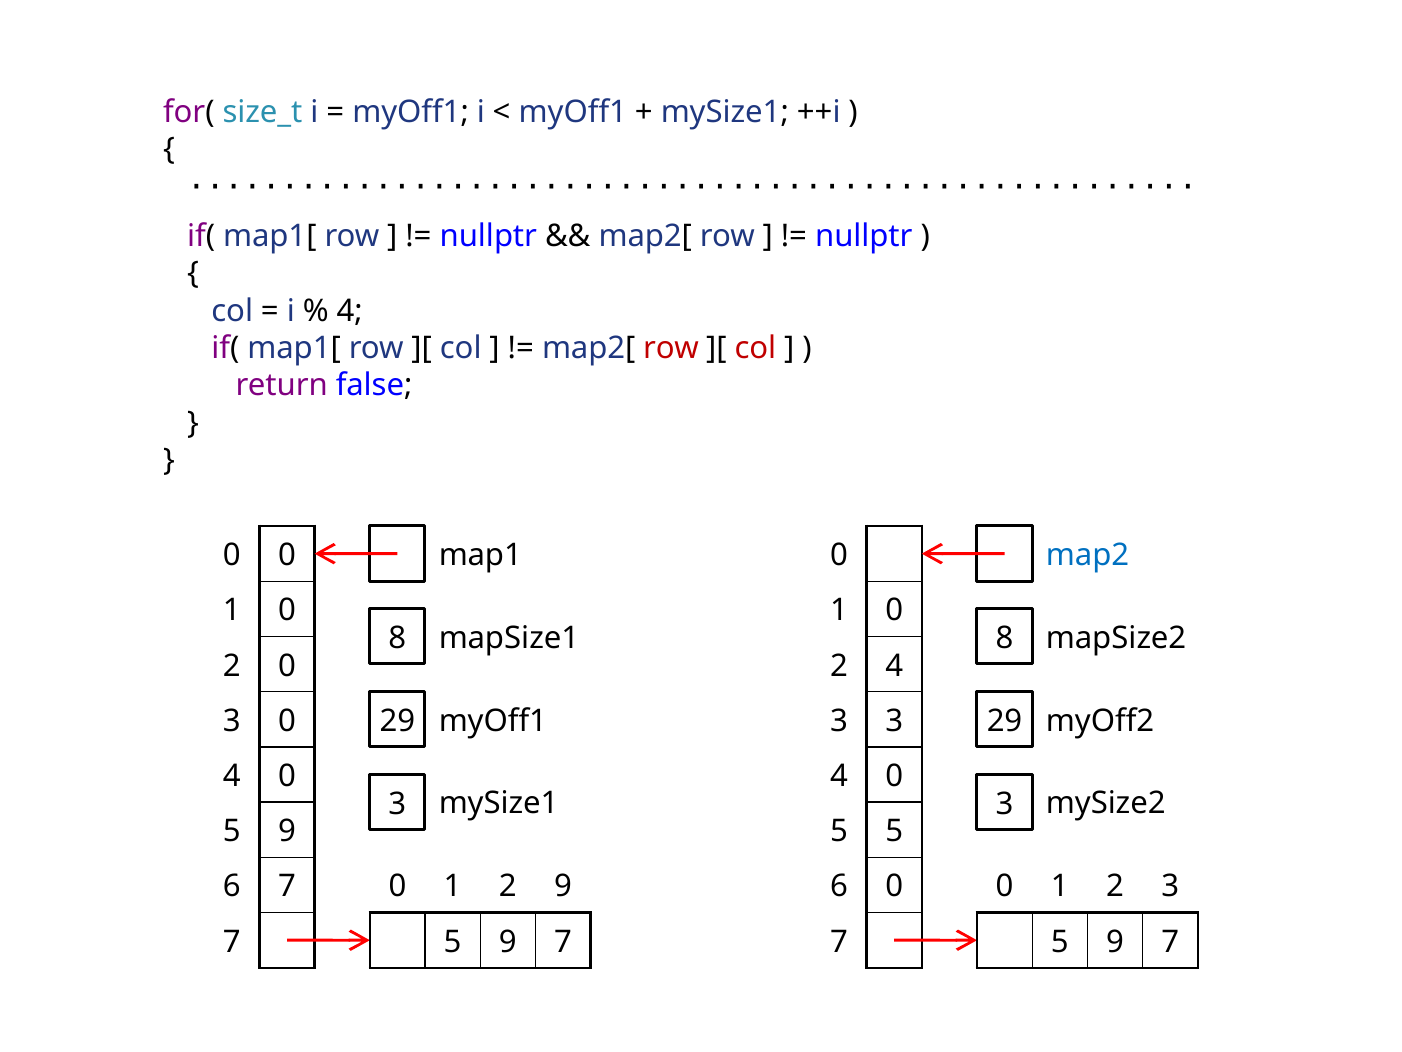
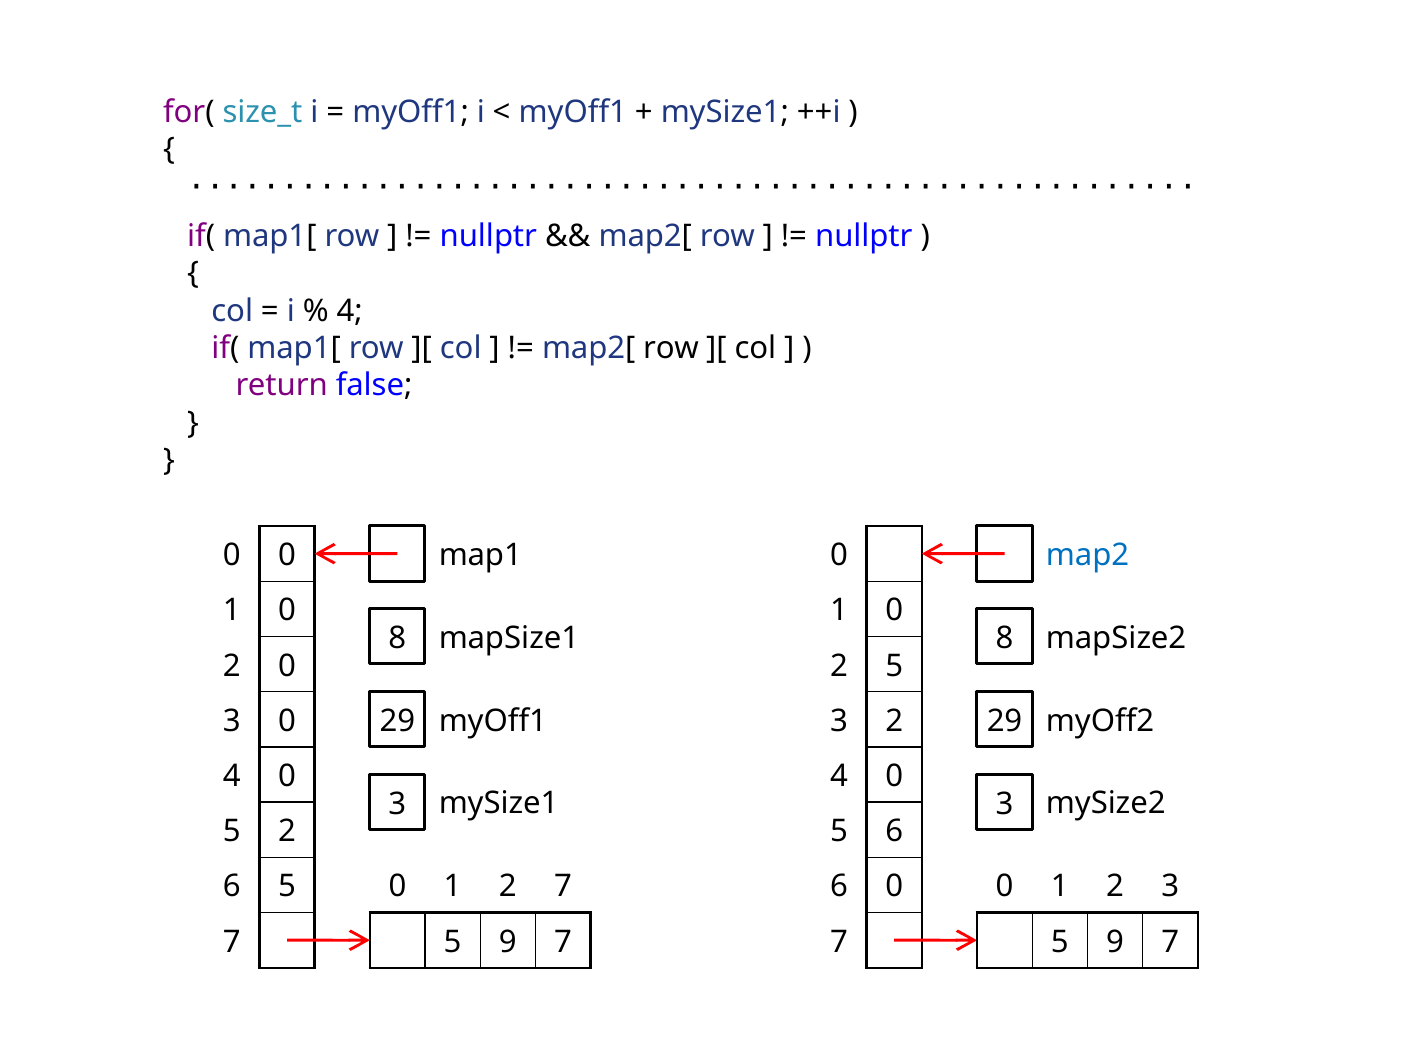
row colour: red -> black (671, 348)
col colour: red -> black (755, 348)
2 4: 4 -> 5 (894, 666)
3 3: 3 -> 2 (894, 721)
9: 9 -> 2 (287, 831)
5 5: 5 -> 6 (894, 831)
6 7: 7 -> 5 (287, 886)
2 9: 9 -> 7 (563, 886)
